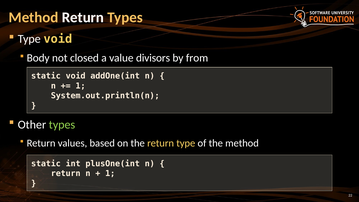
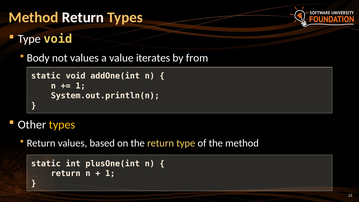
not closed: closed -> values (84, 58)
divisors: divisors -> iterates (153, 58)
types colour: light green -> yellow (62, 125)
